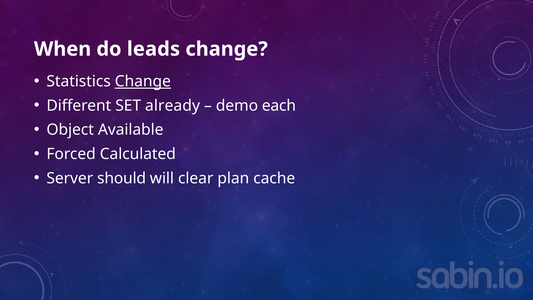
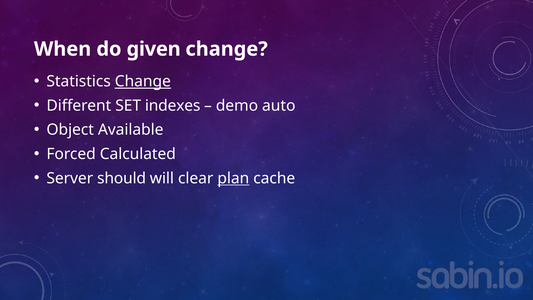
leads: leads -> given (154, 49)
already: already -> indexes (173, 106)
each: each -> auto (279, 106)
plan underline: none -> present (233, 178)
